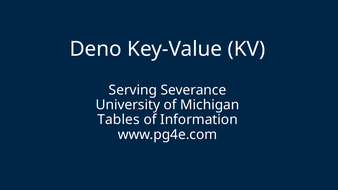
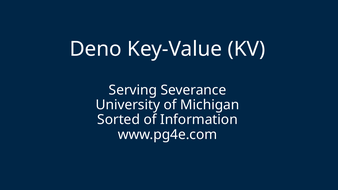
Tables: Tables -> Sorted (119, 120)
